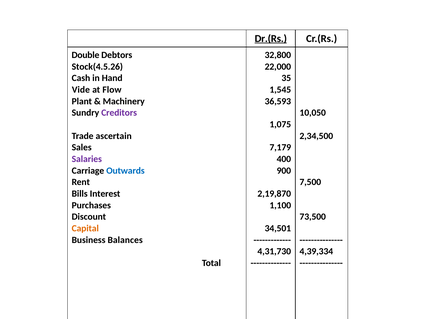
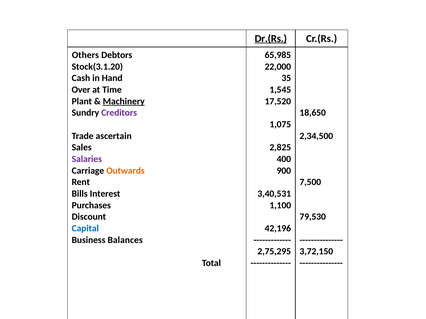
Double: Double -> Others (85, 55)
32,800: 32,800 -> 65,985 (278, 55)
Stock(4.5.26: Stock(4.5.26 -> Stock(3.1.20 (97, 67)
Vide: Vide -> Over (81, 90)
Flow: Flow -> Time (112, 90)
Machinery underline: none -> present (124, 101)
36,593: 36,593 -> 17,520 (278, 101)
10,050: 10,050 -> 18,650 (313, 113)
7,179: 7,179 -> 2,825 (280, 148)
Outwards colour: blue -> orange (125, 171)
2,19,870: 2,19,870 -> 3,40,531 (274, 194)
73,500: 73,500 -> 79,530 (313, 217)
Capital colour: orange -> blue (85, 229)
34,501: 34,501 -> 42,196 (278, 229)
4,31,730: 4,31,730 -> 2,75,295 (274, 252)
4,39,334: 4,39,334 -> 3,72,150 (316, 252)
